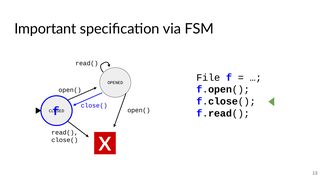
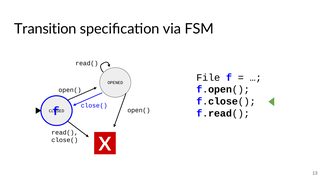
Important: Important -> Transition (45, 29)
